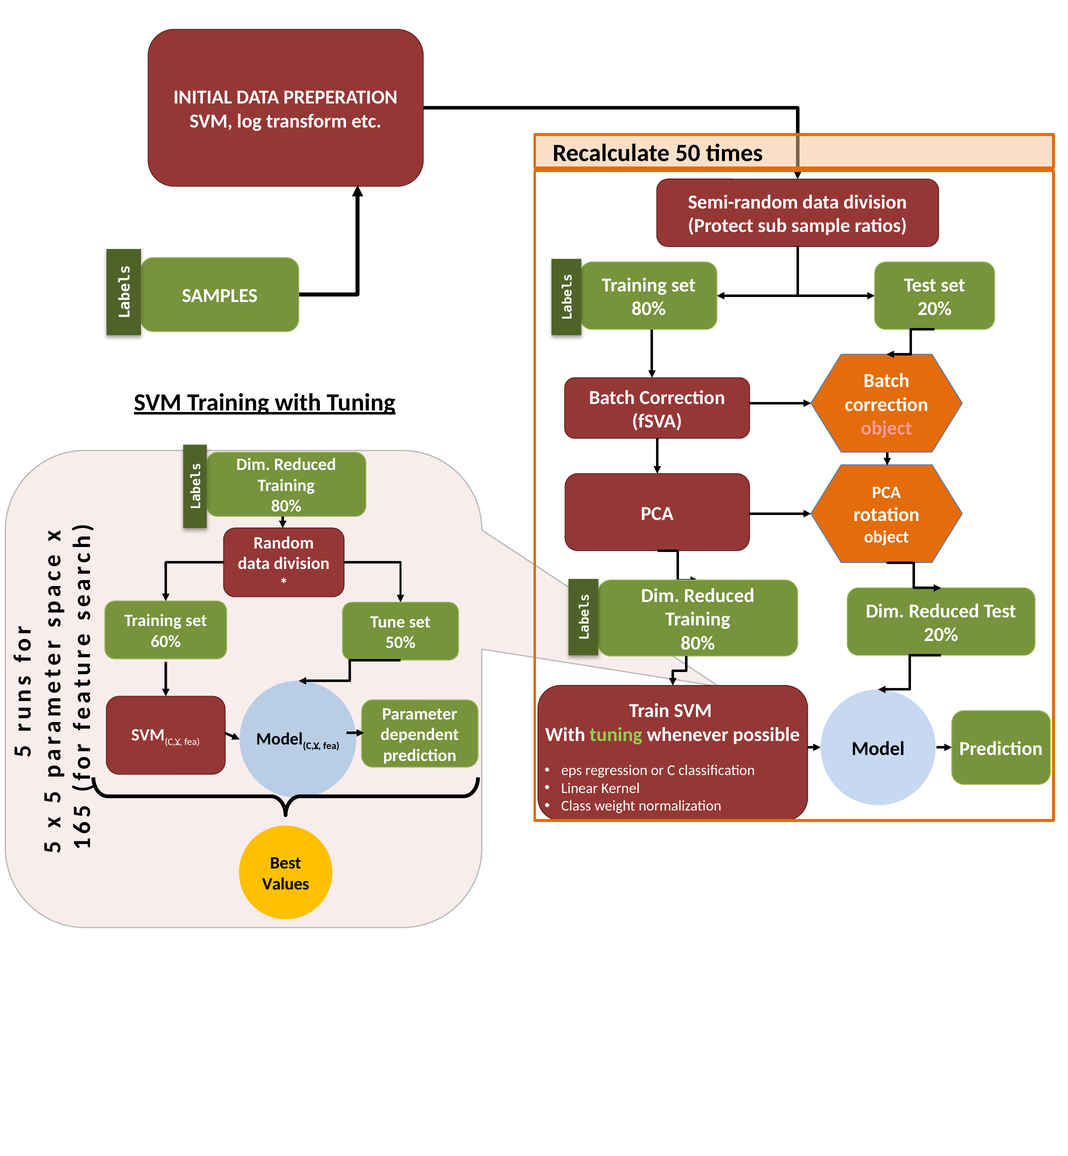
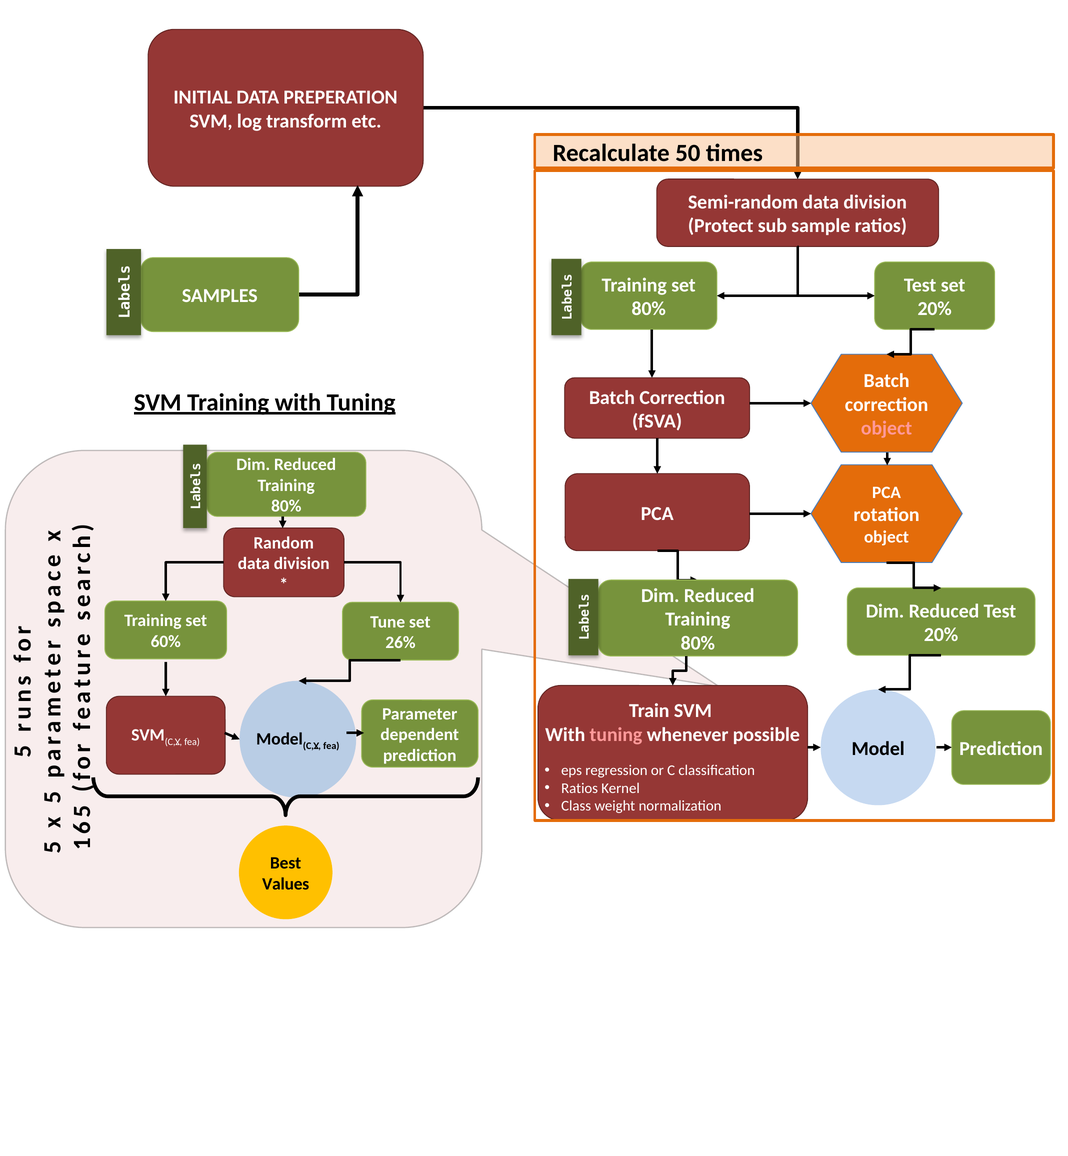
50%: 50% -> 26% (400, 643)
tuning colour: light green -> pink (616, 735)
Linear: Linear -> Ratios (580, 789)
